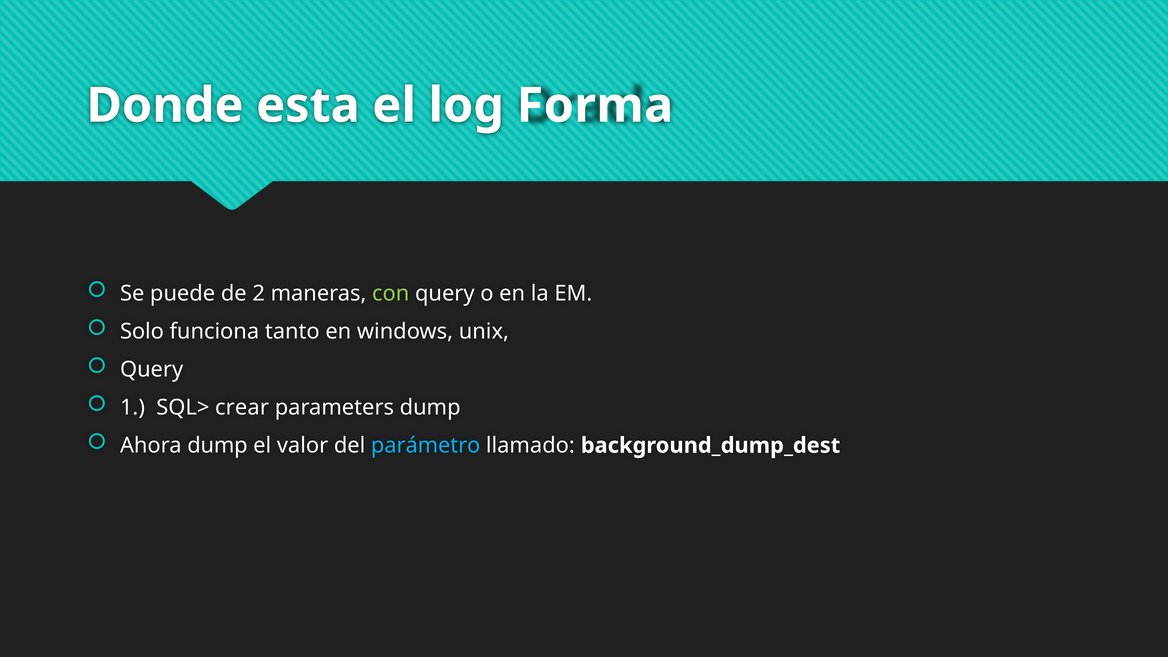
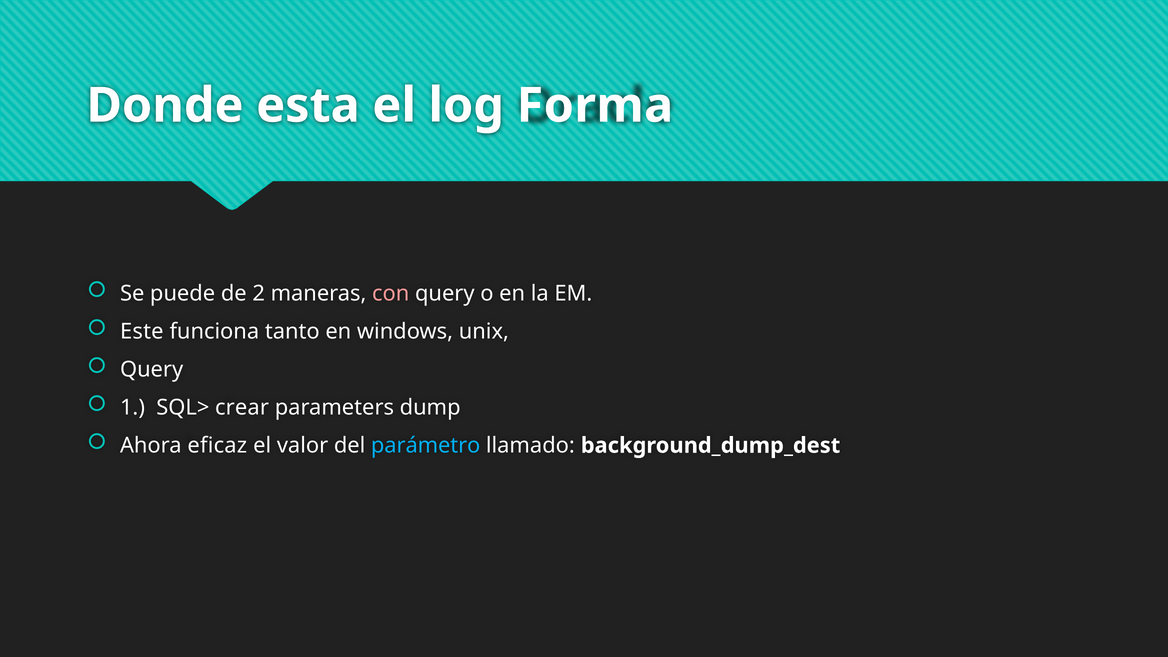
con colour: light green -> pink (391, 294)
Solo: Solo -> Este (142, 332)
Ahora dump: dump -> eficaz (217, 446)
